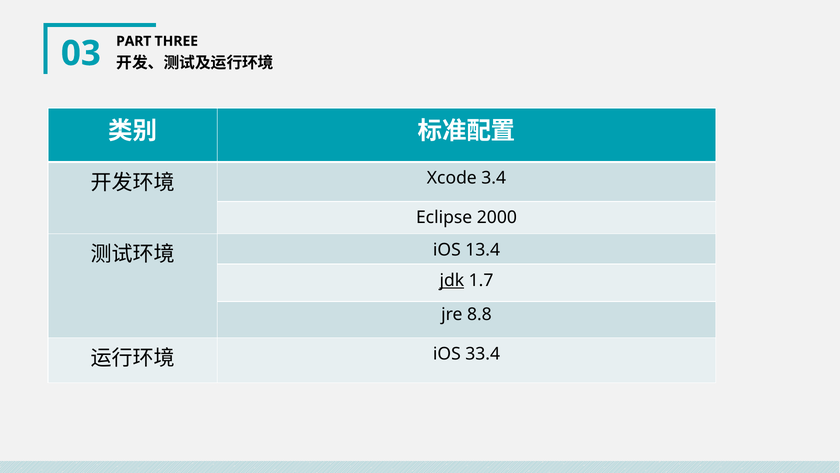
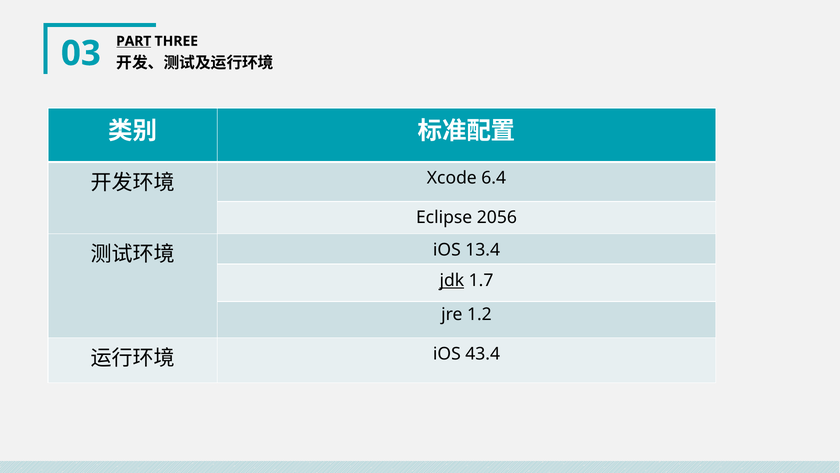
PART underline: none -> present (134, 41)
3.4: 3.4 -> 6.4 (494, 178)
2000: 2000 -> 2056 (497, 217)
8.8: 8.8 -> 1.2 (479, 314)
33.4: 33.4 -> 43.4 (483, 354)
